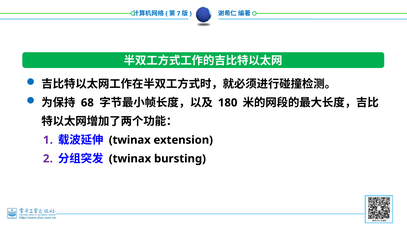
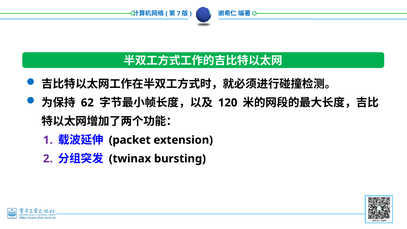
68: 68 -> 62 (87, 103)
180: 180 -> 120 (228, 103)
twinax: twinax -> packet (130, 140)
